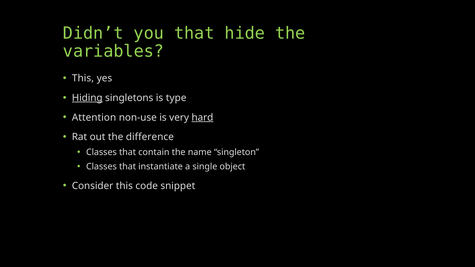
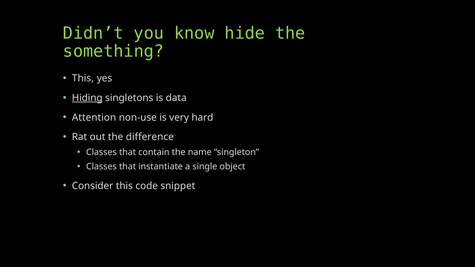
you that: that -> know (194, 33)
variables: variables -> something (113, 51)
type: type -> data (176, 98)
hard underline: present -> none (202, 118)
